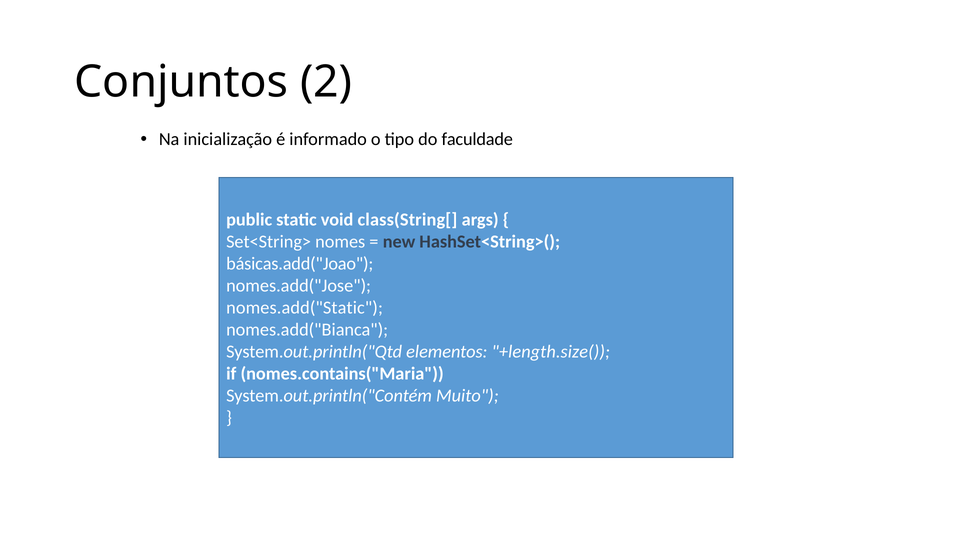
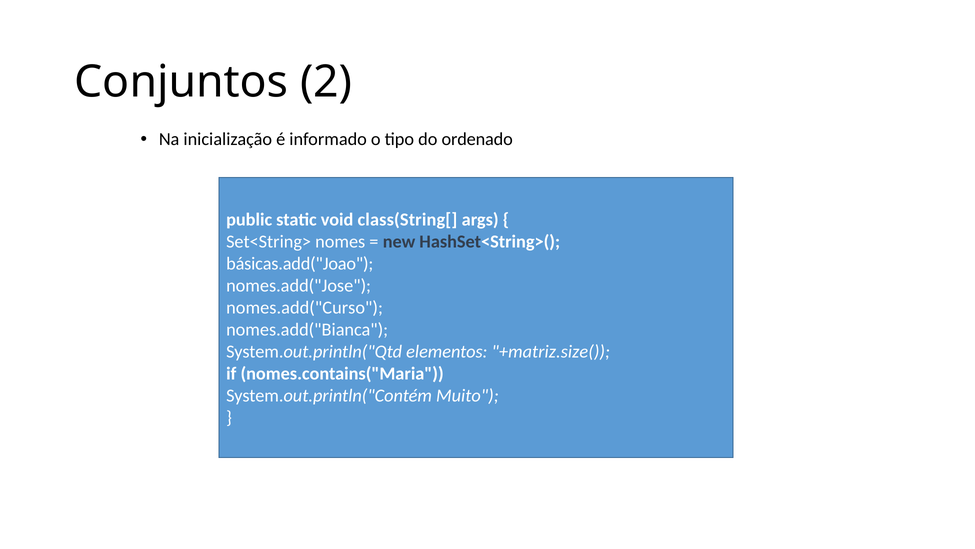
faculdade: faculdade -> ordenado (477, 139)
nomes.add("Static: nomes.add("Static -> nomes.add("Curso (305, 307)
+length.size(: +length.size( -> +matriz.size( (551, 351)
